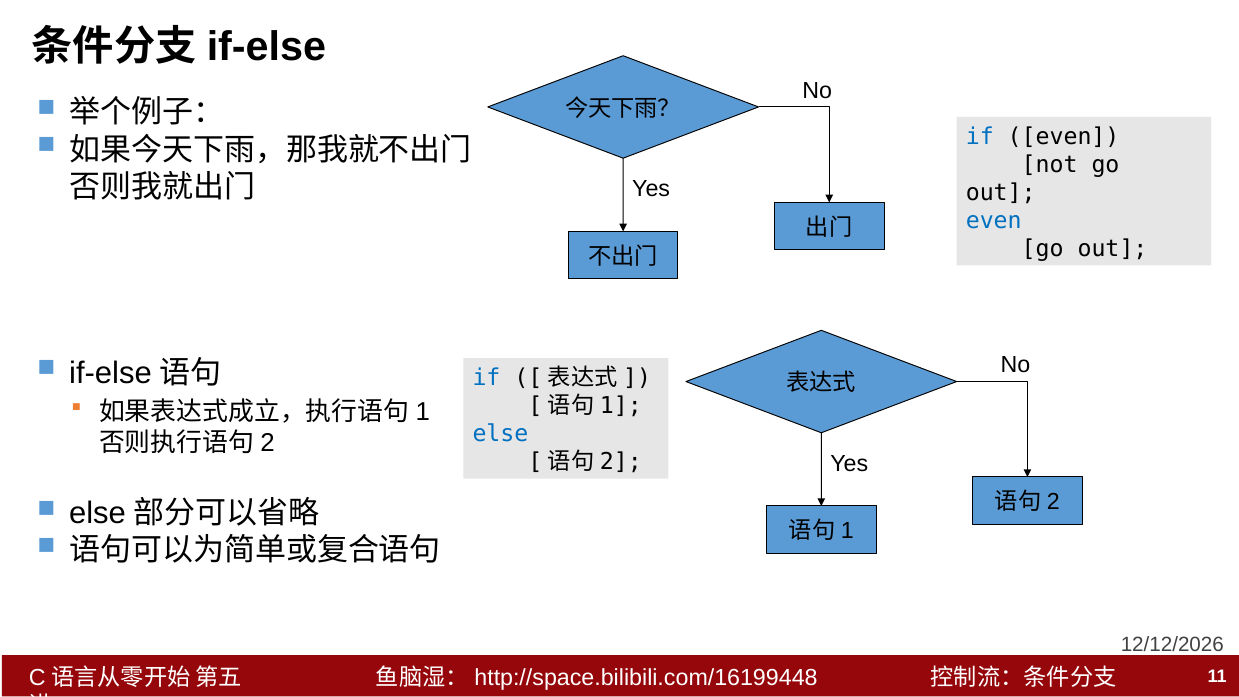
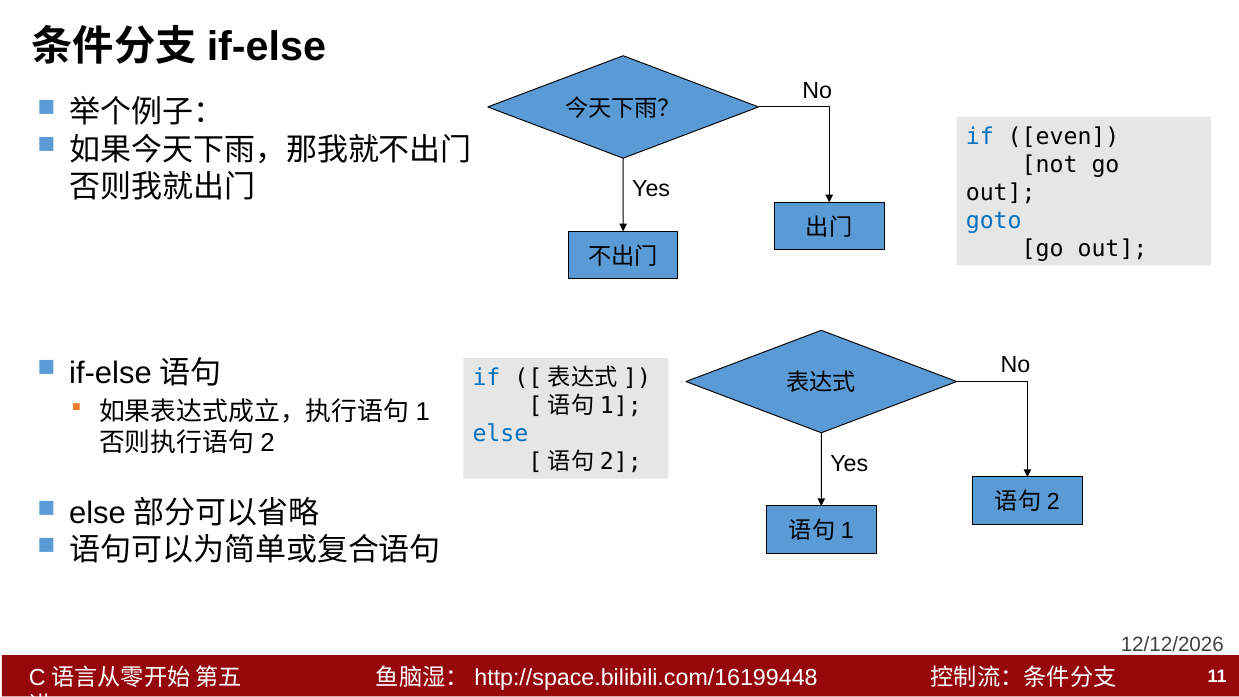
even: even -> goto (994, 221)
